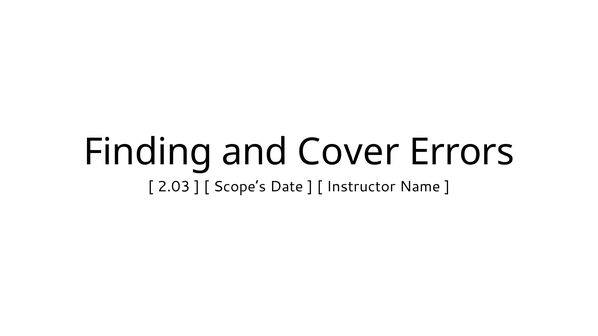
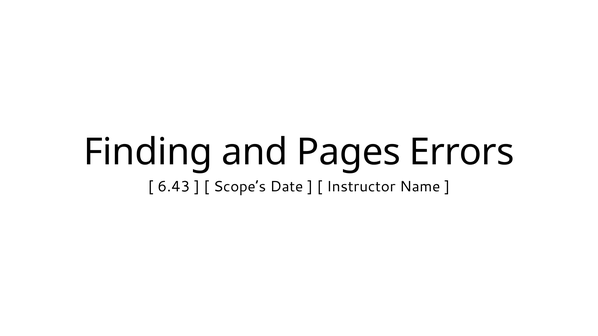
Cover: Cover -> Pages (349, 152)
2.03: 2.03 -> 6.43 (174, 187)
